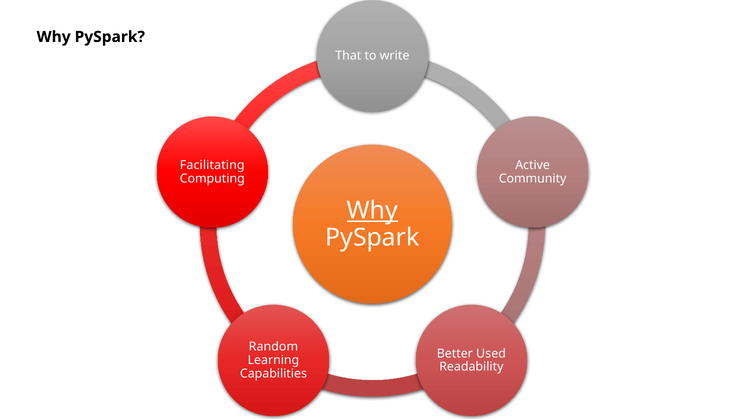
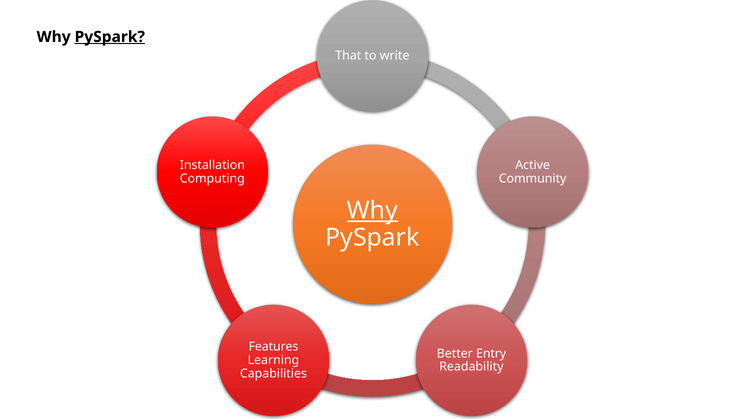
PySpark underline: none -> present (110, 37)
Facilitating: Facilitating -> Installation (212, 165)
Random: Random -> Features (274, 347)
Used: Used -> Entry (491, 354)
